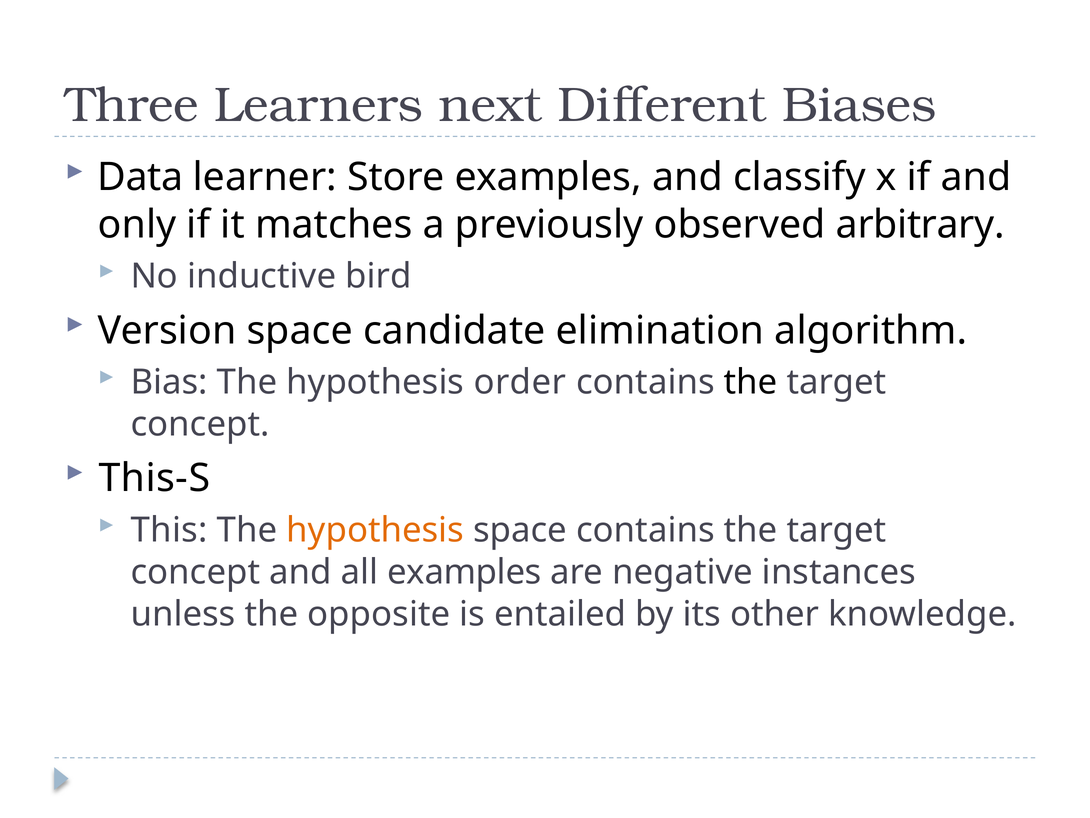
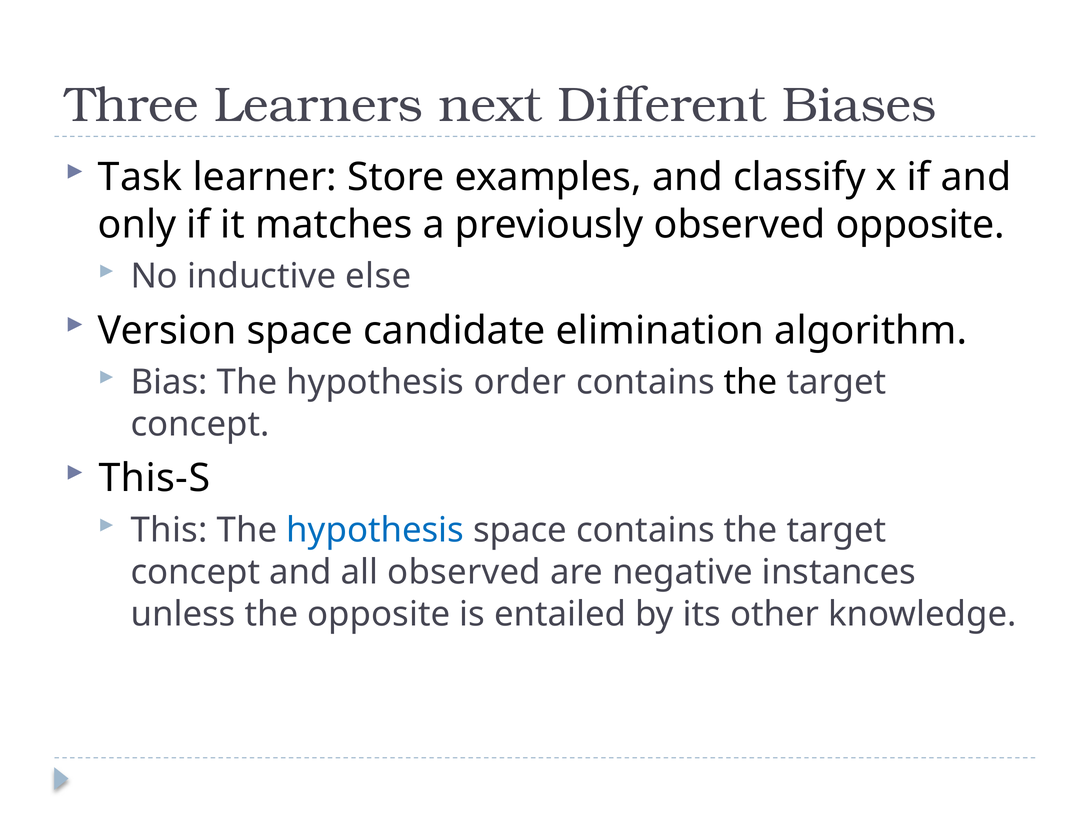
Data: Data -> Task (140, 177)
observed arbitrary: arbitrary -> opposite (920, 224)
bird: bird -> else (378, 276)
hypothesis colour: orange -> blue (375, 530)
all examples: examples -> observed (464, 572)
